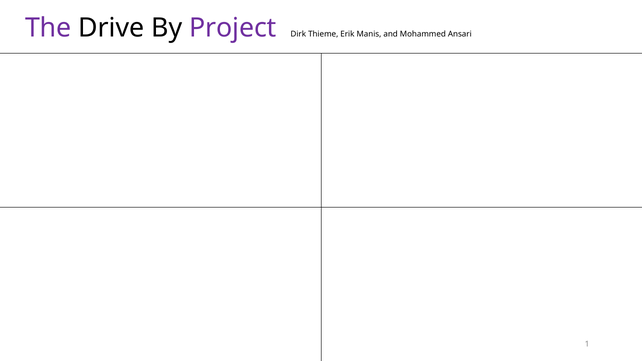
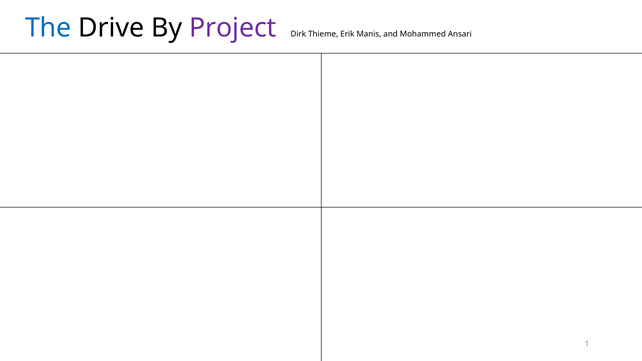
The colour: purple -> blue (48, 28)
